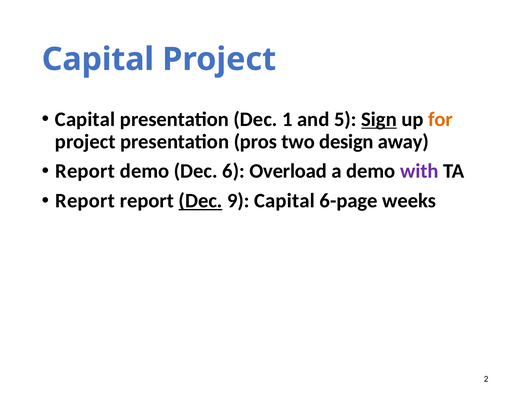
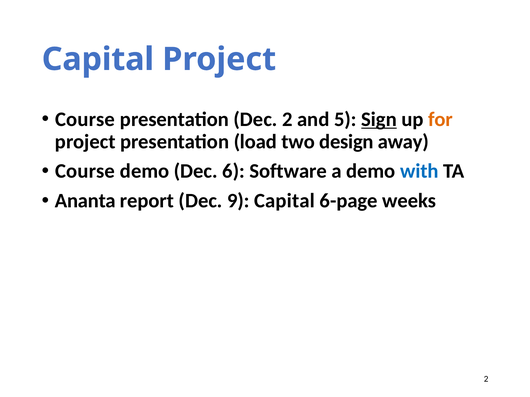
Capital: Capital -> Course (85, 119)
Dec 1: 1 -> 2 (287, 119)
pros: pros -> load (255, 142)
Report: Report -> Course (85, 171)
Overload: Overload -> Software (288, 171)
with colour: purple -> blue (419, 171)
Report: Report -> Ananta (85, 201)
Dec underline: present -> none (201, 201)
